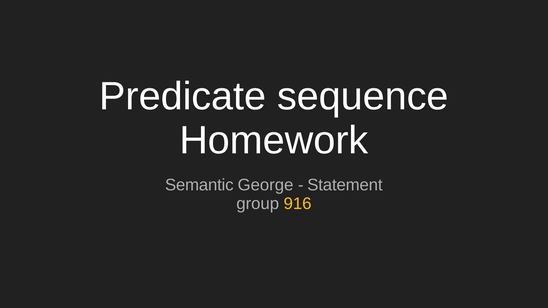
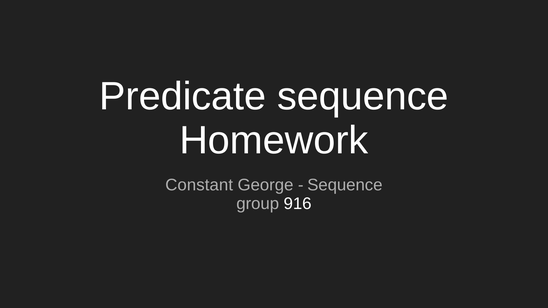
Semantic: Semantic -> Constant (199, 185)
Statement: Statement -> Sequence (345, 185)
916 colour: yellow -> white (298, 204)
